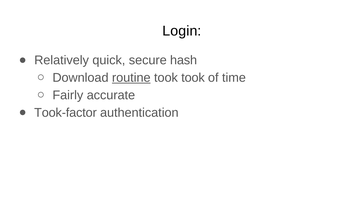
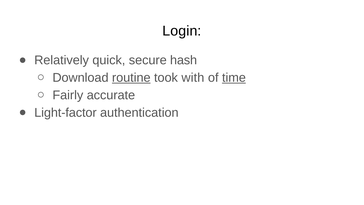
took took: took -> with (193, 78)
time underline: none -> present (234, 78)
Took-factor: Took-factor -> Light-factor (65, 113)
